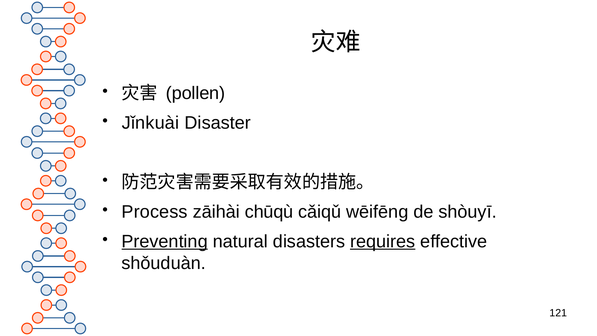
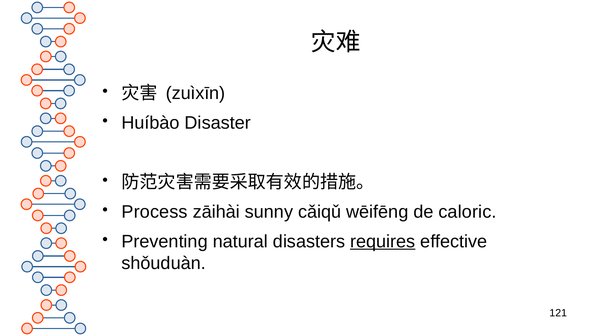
pollen: pollen -> zuìxīn (196, 93)
Jǐnkuài: Jǐnkuài -> Huíbào (151, 123)
chūqù: chūqù -> sunny (269, 212)
shòuyī: shòuyī -> caloric (468, 212)
Preventing underline: present -> none (165, 241)
